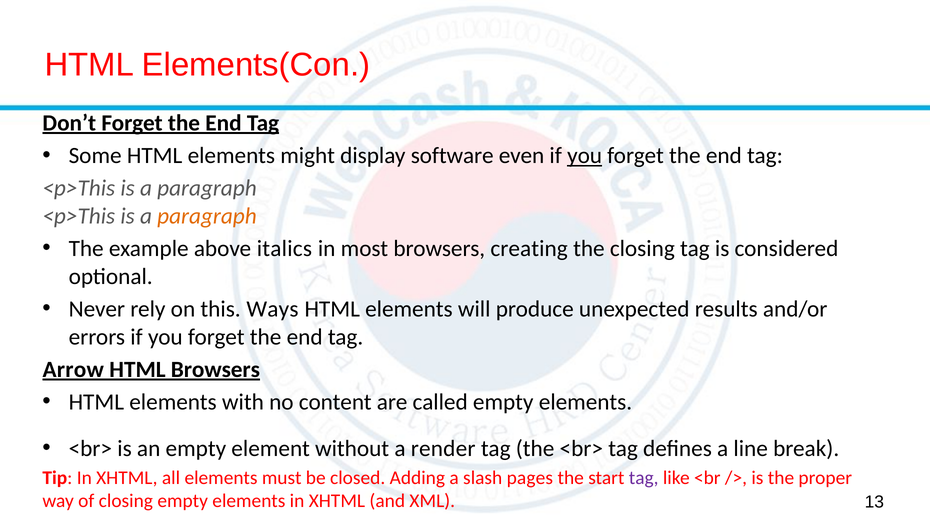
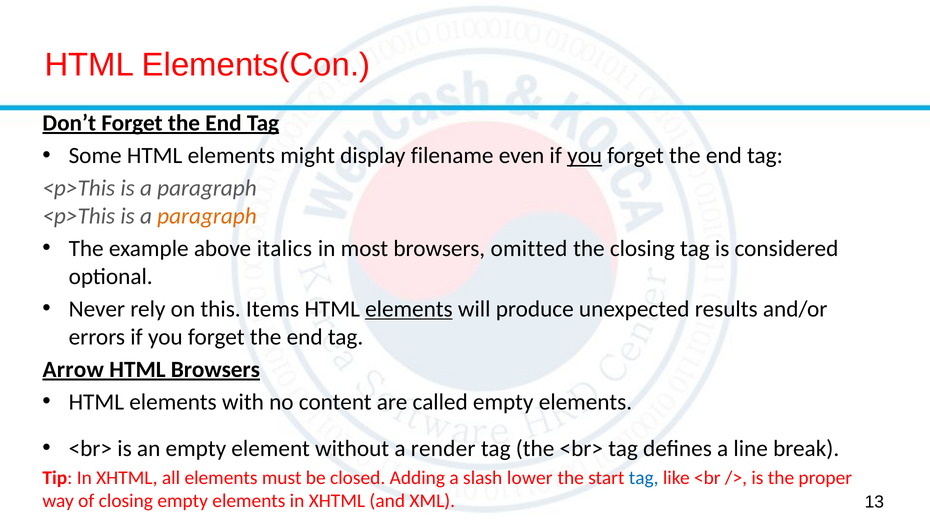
software: software -> filename (452, 156)
creating: creating -> omitted (529, 249)
Ways: Ways -> Items (273, 309)
elements underline: none -> present (409, 309)
pages: pages -> lower (530, 478)
tag colour: purple -> blue (644, 478)
